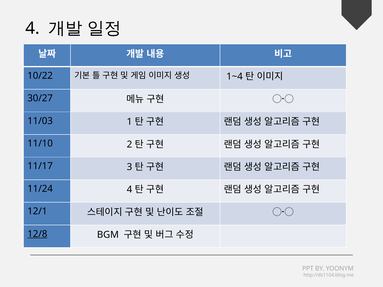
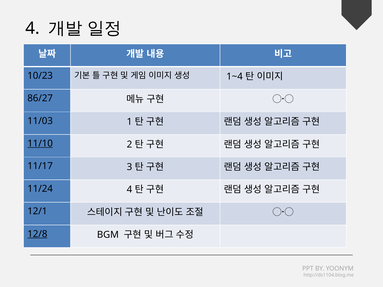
10/22: 10/22 -> 10/23 (40, 76)
30/27: 30/27 -> 86/27 (40, 98)
11/10 underline: none -> present (40, 144)
